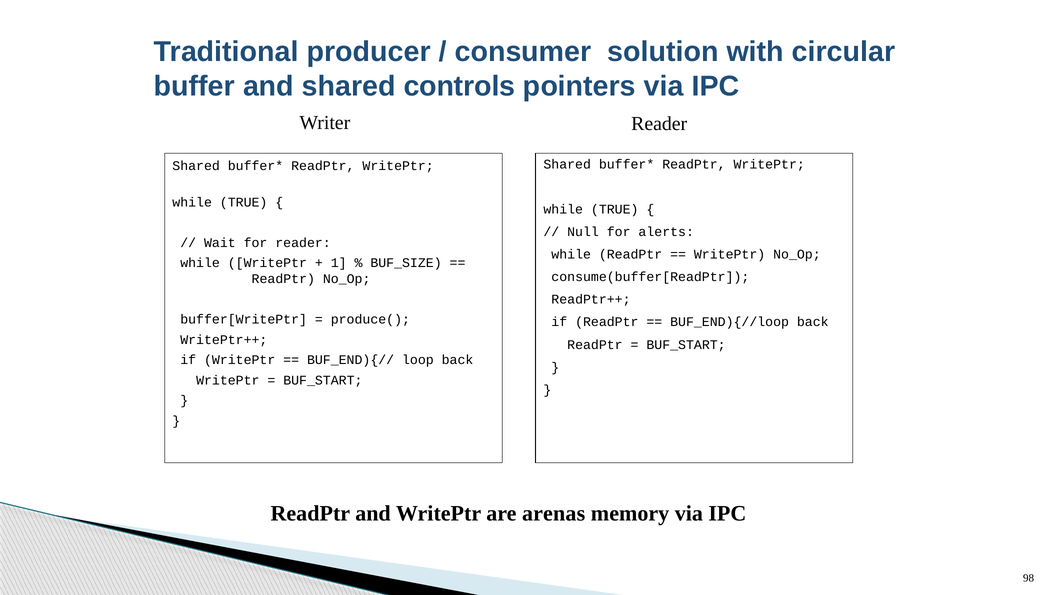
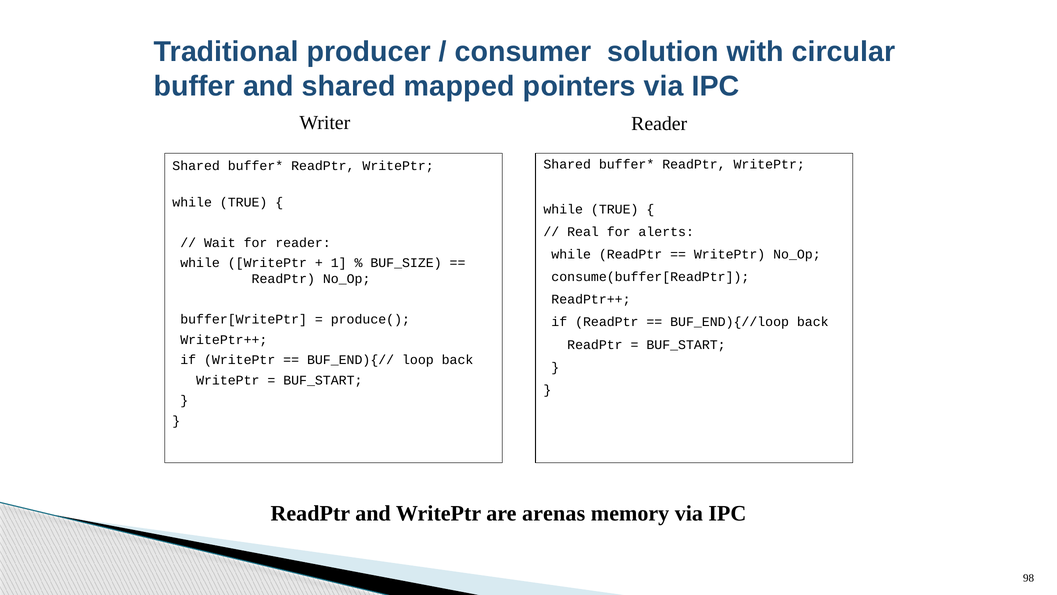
controls: controls -> mapped (459, 86)
Null: Null -> Real (583, 232)
